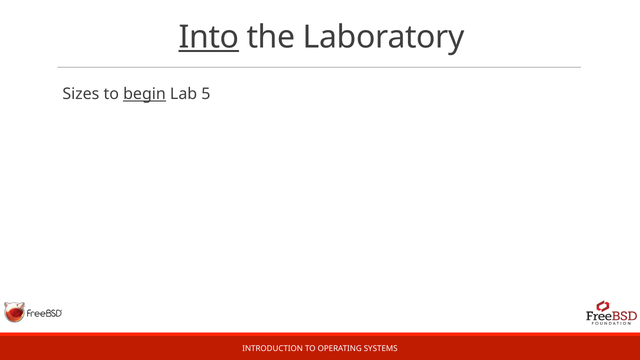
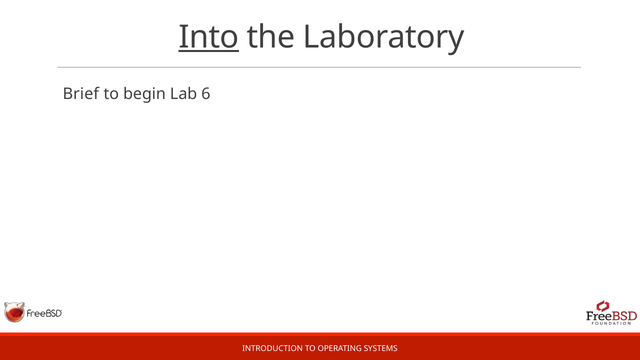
Sizes: Sizes -> Brief (81, 94)
begin underline: present -> none (144, 94)
5: 5 -> 6 (206, 94)
